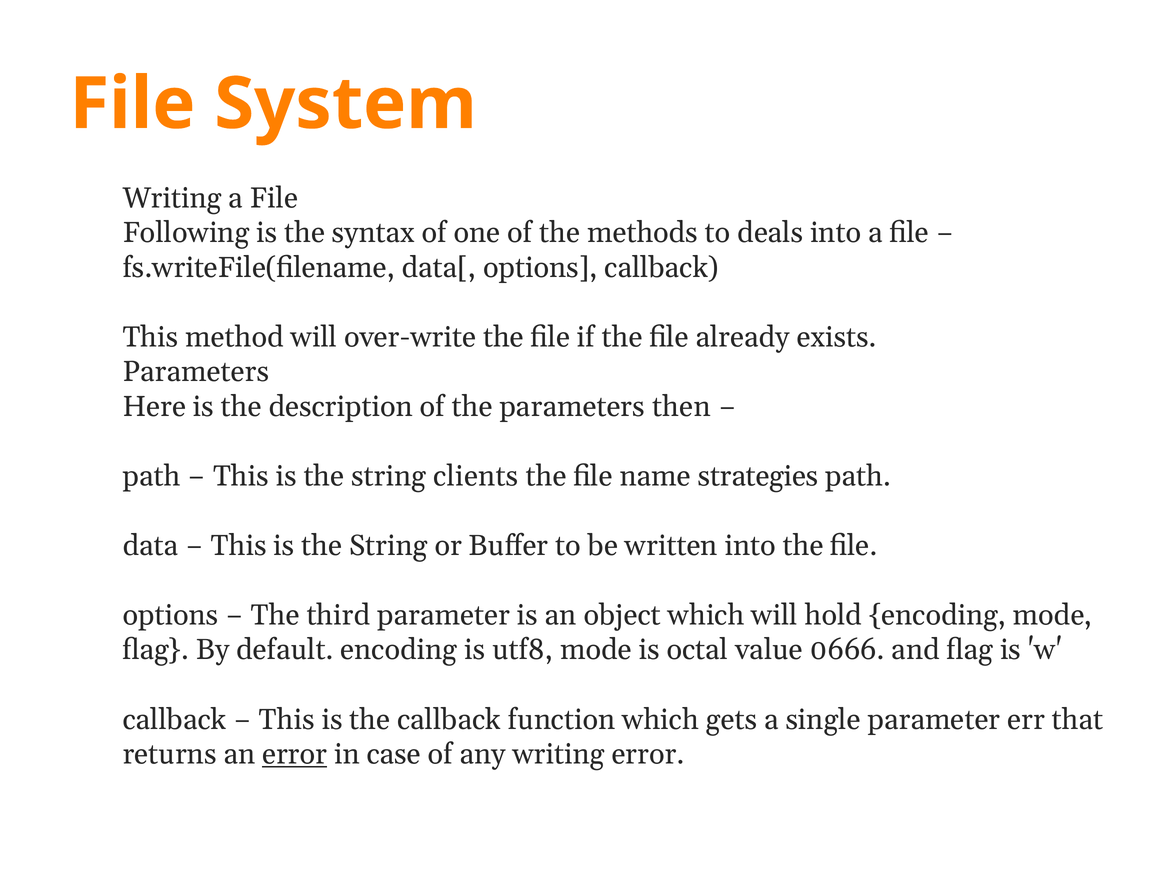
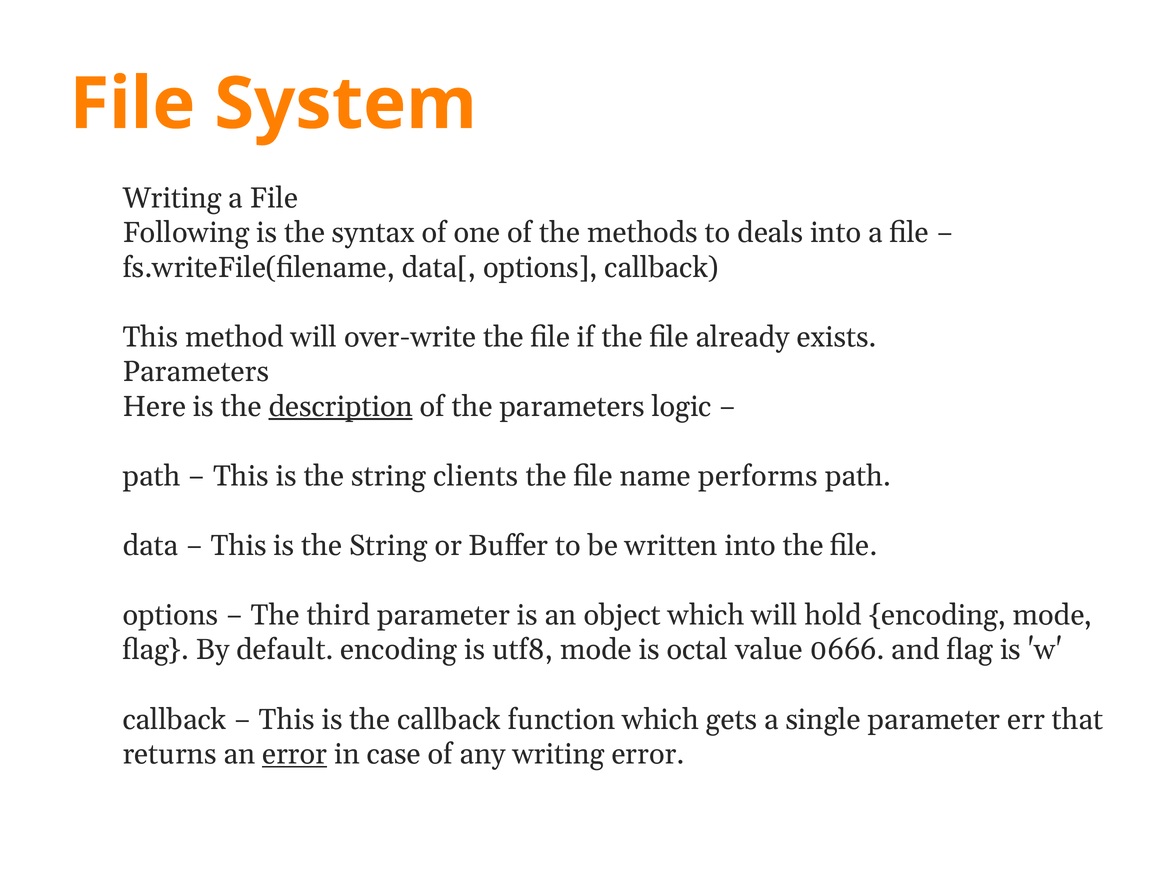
description underline: none -> present (341, 406)
then: then -> logic (682, 406)
strategies: strategies -> performs (758, 476)
